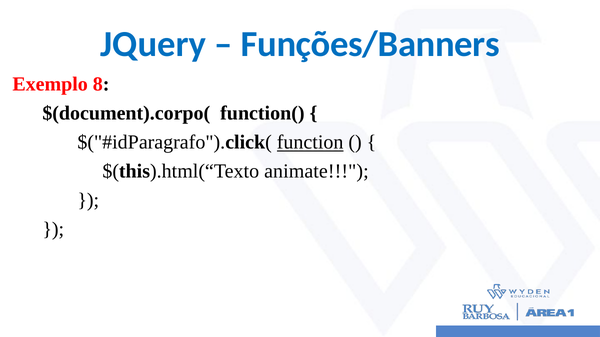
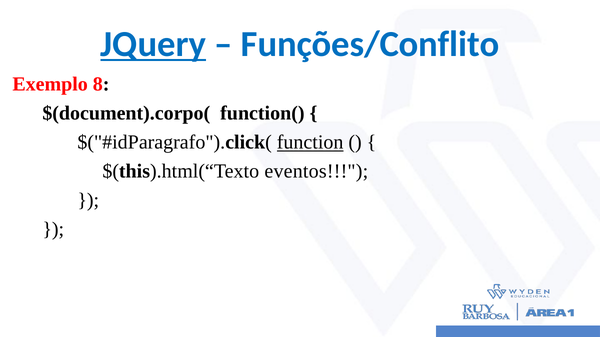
JQuery underline: none -> present (153, 44)
Funções/Banners: Funções/Banners -> Funções/Conflito (370, 44)
animate: animate -> eventos (316, 171)
